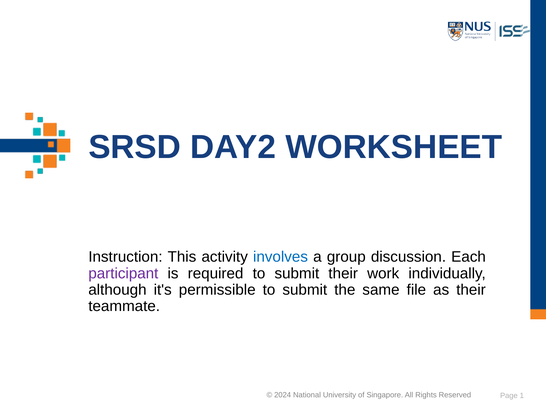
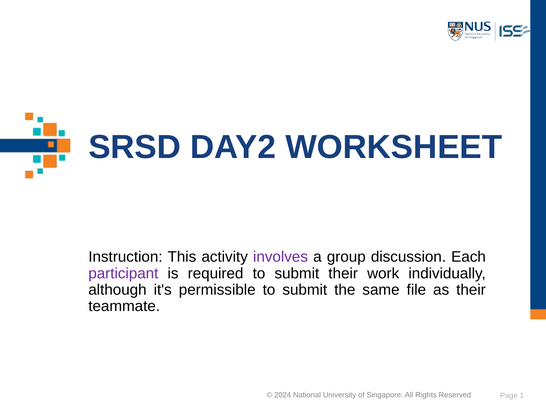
involves colour: blue -> purple (281, 257)
